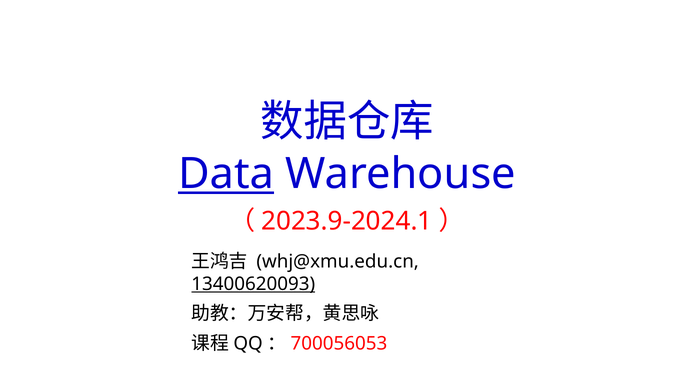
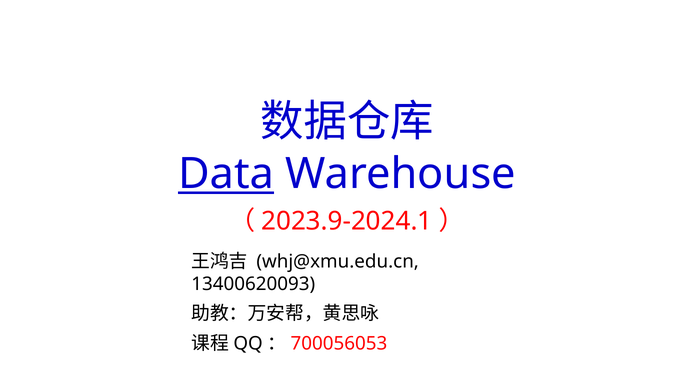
13400620093 underline: present -> none (253, 284)
